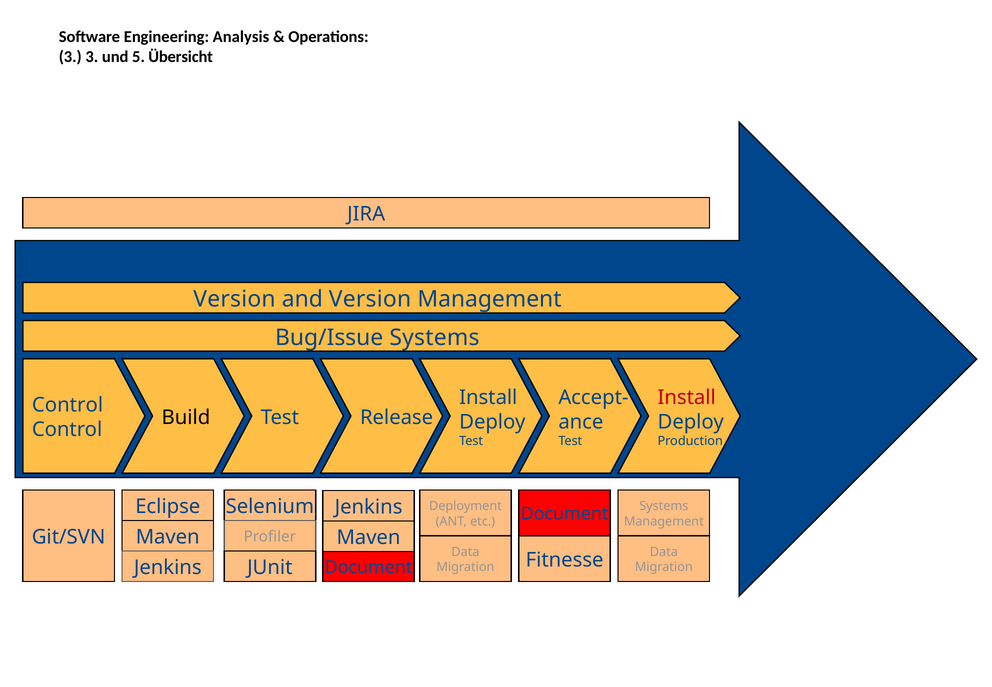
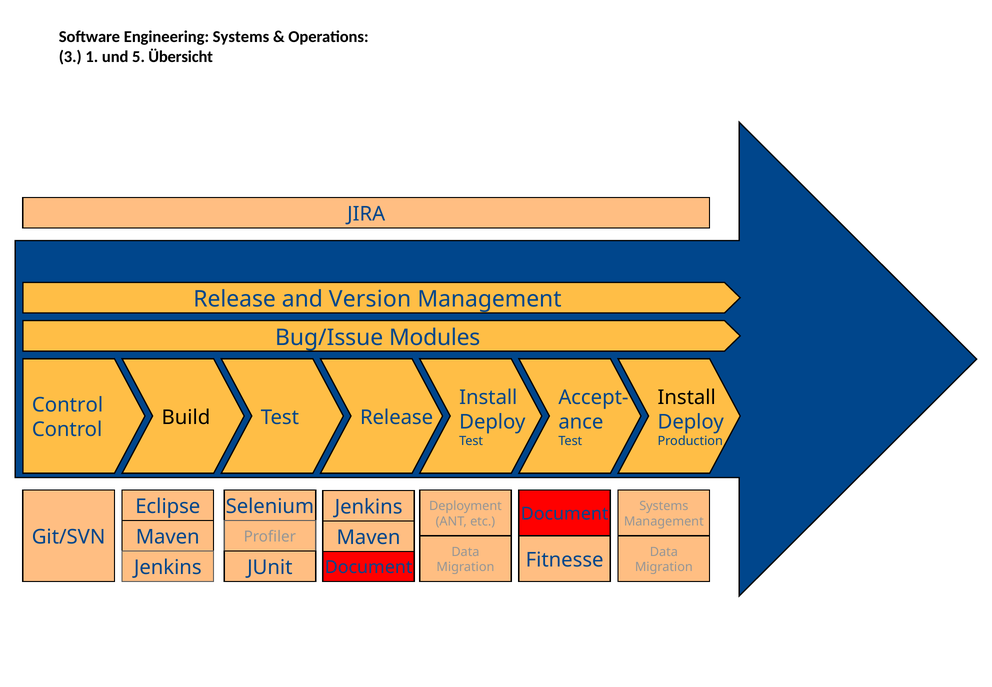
Engineering Analysis: Analysis -> Systems (241, 37)
3 3: 3 -> 1 (92, 57)
Version: Version -> Release (235, 299)
Bug/Issue Systems: Systems -> Modules (435, 337)
Install colour: red -> black (687, 397)
